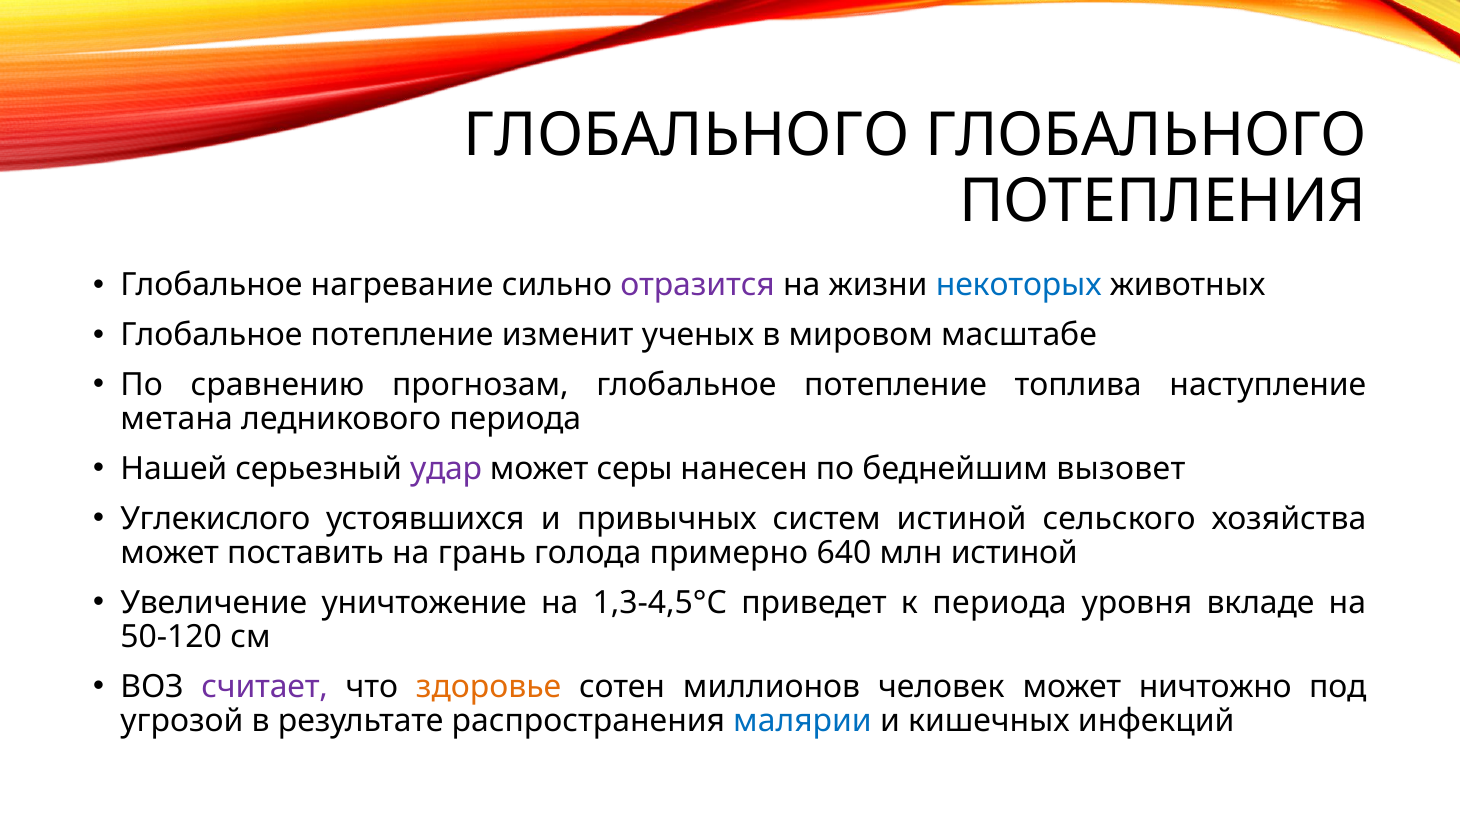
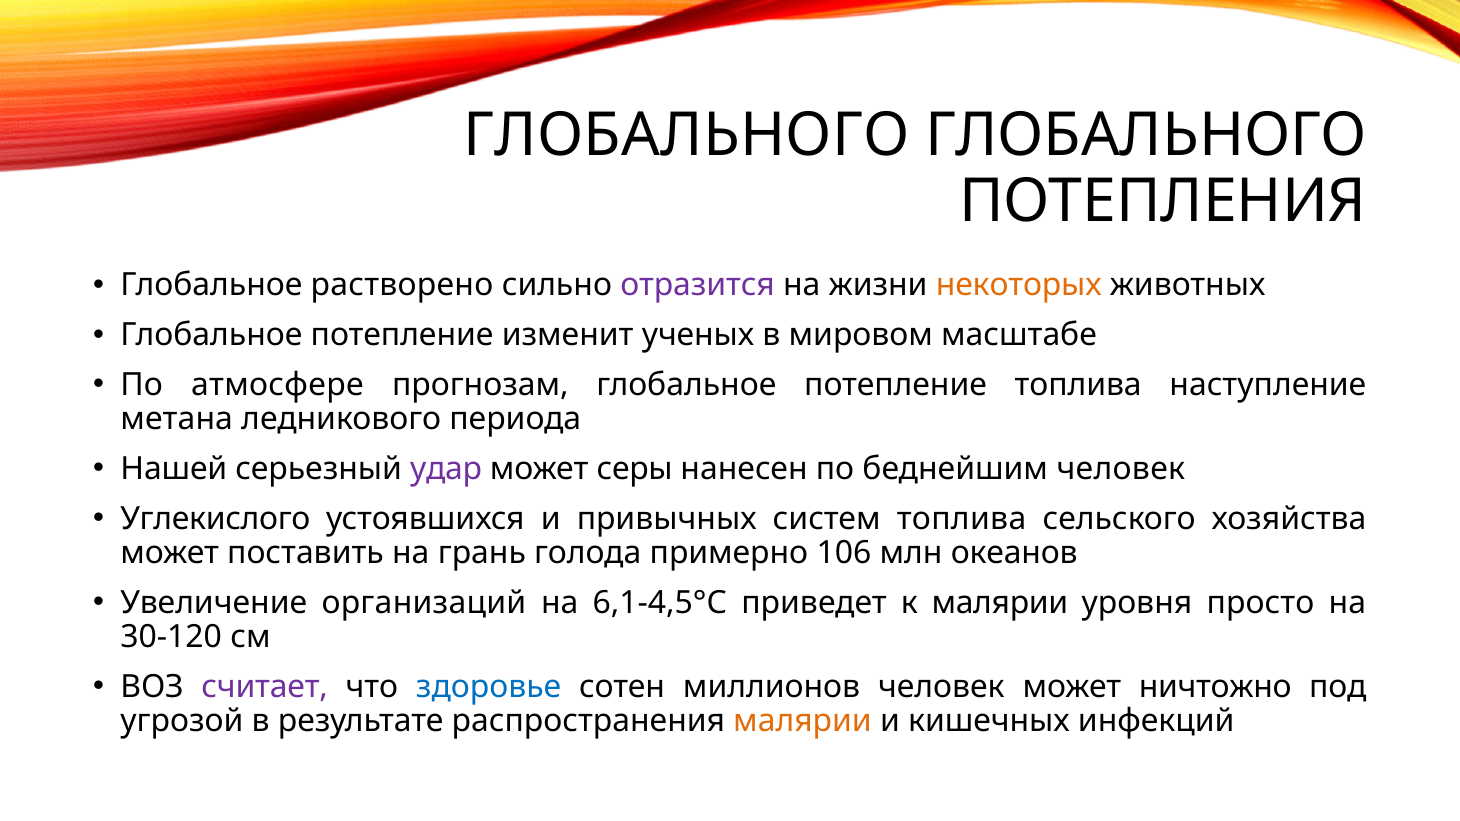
нагревание: нагревание -> растворено (402, 285)
некоторых colour: blue -> orange (1019, 285)
сравнению: сравнению -> атмосфере (277, 385)
беднейшим вызовет: вызовет -> человек (1121, 469)
систем истиной: истиной -> топлива (962, 519)
640: 640 -> 106 (844, 553)
млн истиной: истиной -> океанов (1014, 553)
уничтожение: уничтожение -> организаций (424, 603)
1,3-4,5°С: 1,3-4,5°С -> 6,1-4,5°С (660, 603)
к периода: периода -> малярии (1000, 603)
вкладе: вкладе -> просто (1260, 603)
50-120: 50-120 -> 30-120 (171, 637)
здоровье colour: orange -> blue (489, 687)
малярии colour: blue -> orange (803, 722)
